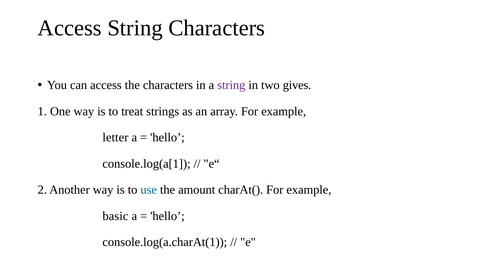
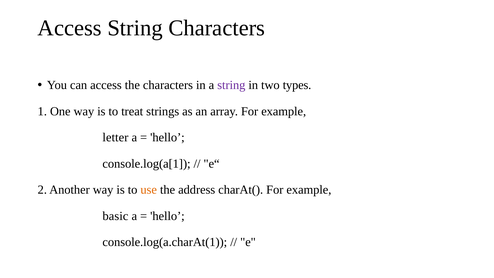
gives: gives -> types (297, 85)
use colour: blue -> orange (149, 190)
amount: amount -> address (197, 190)
